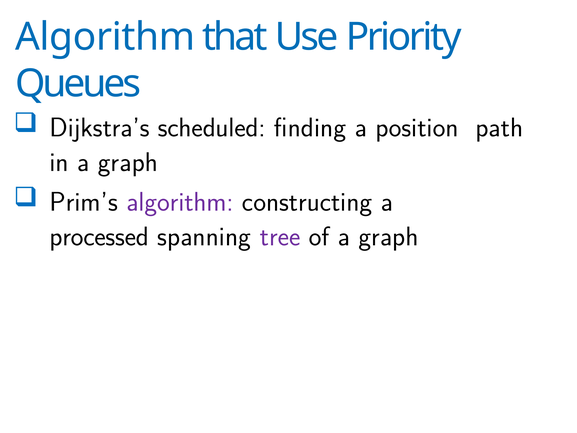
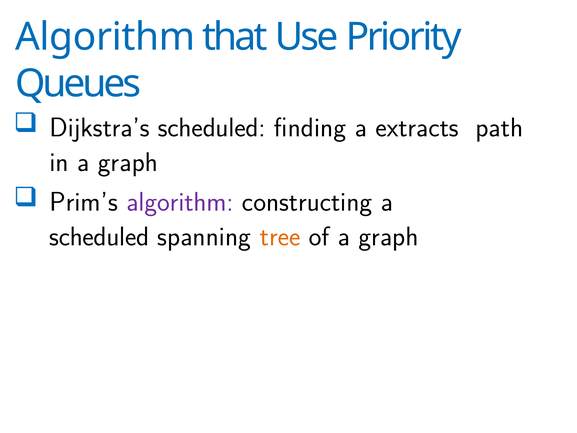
position: position -> extracts (417, 128)
processed: processed -> scheduled (99, 237)
tree colour: purple -> orange (280, 237)
